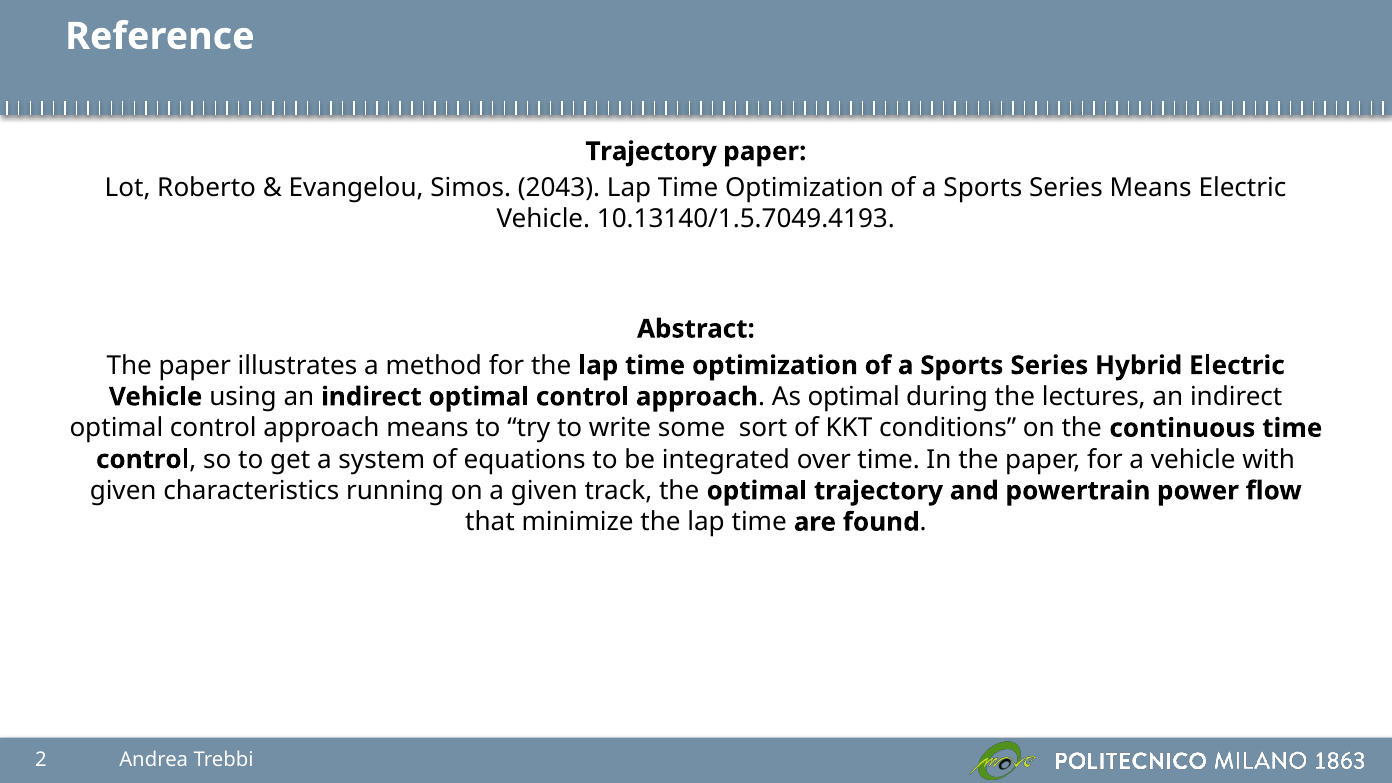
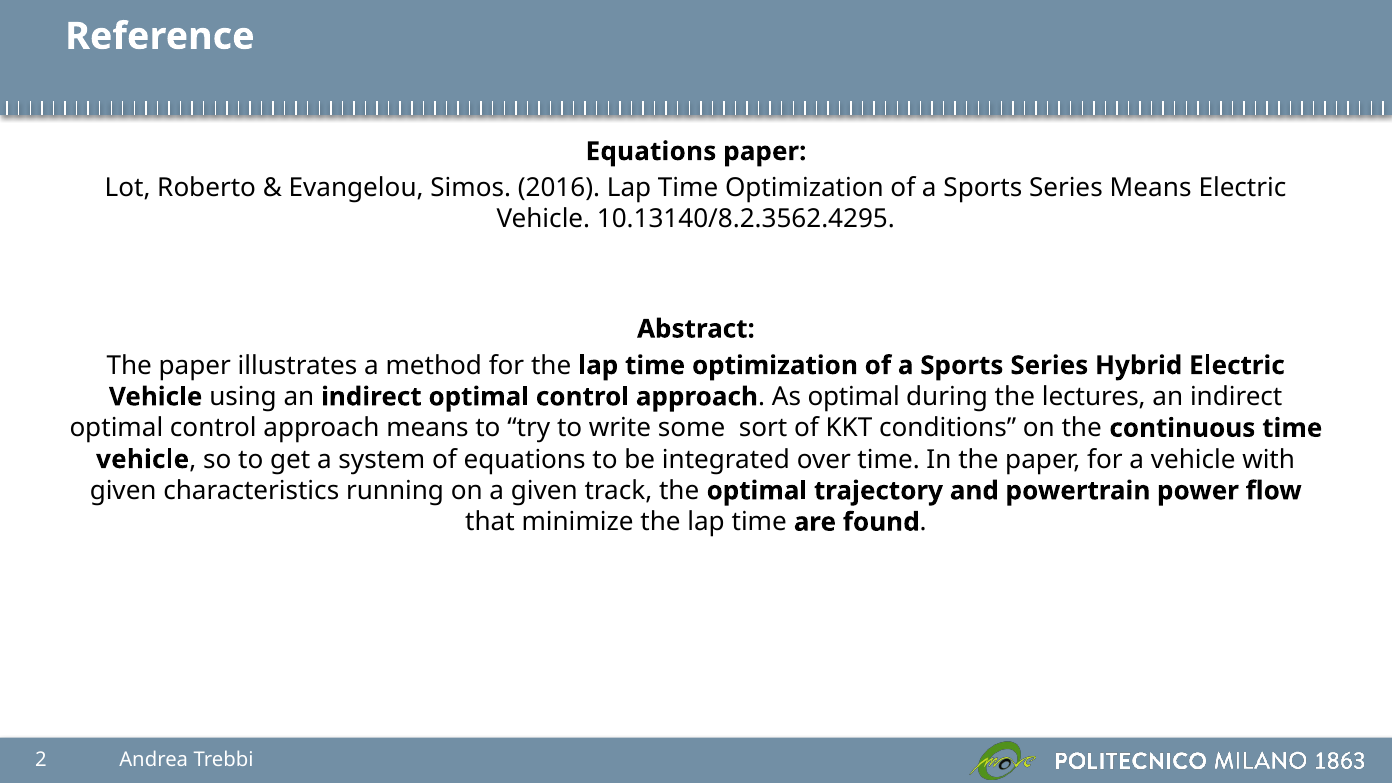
Trajectory: Trajectory -> Equations (651, 151)
2043: 2043 -> 2016 (559, 188)
10.13140/1.5.7049.4193: 10.13140/1.5.7049.4193 -> 10.13140/8.2.3562.4295 (746, 219)
control: control -> vehicle (143, 459)
